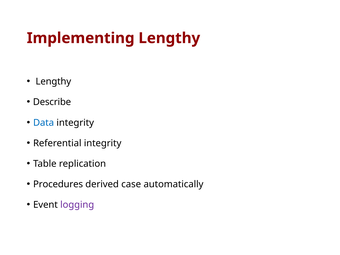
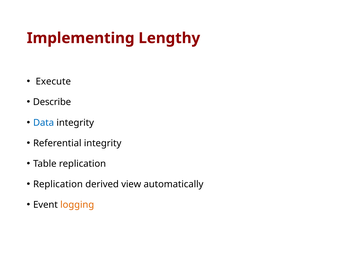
Lengthy: Lengthy -> Execute (53, 82)
Procedures: Procedures -> Replication (58, 184)
case: case -> view (131, 184)
logging colour: purple -> orange (77, 205)
